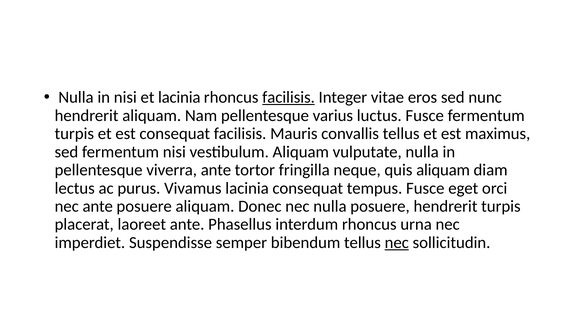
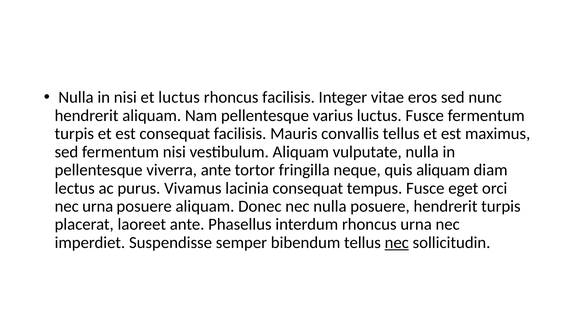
et lacinia: lacinia -> luctus (179, 97)
facilisis underline: present -> none (289, 97)
nec ante: ante -> urna (98, 206)
